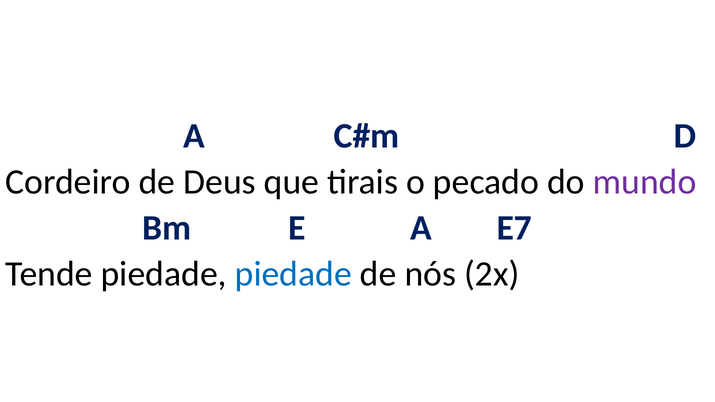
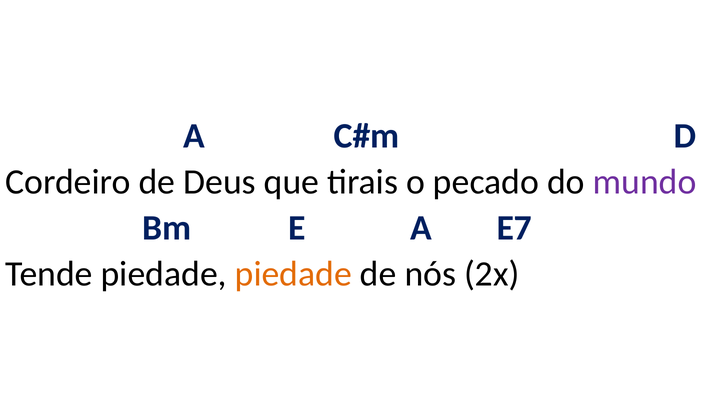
piedade colour: blue -> orange (293, 274)
